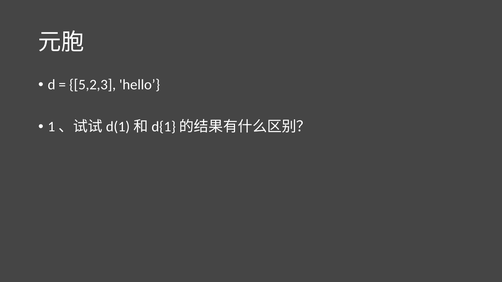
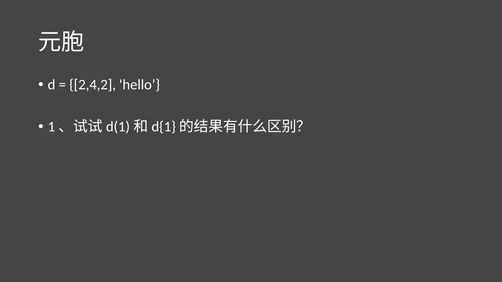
5,2,3: 5,2,3 -> 2,4,2 (93, 85)
